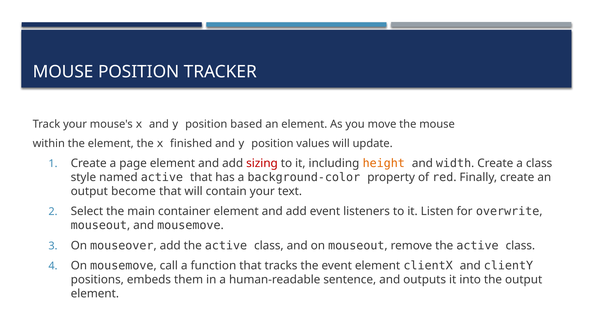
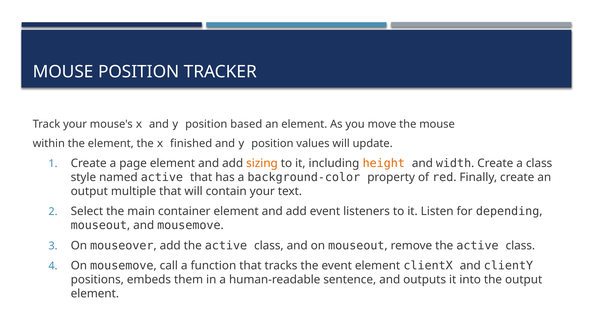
sizing colour: red -> orange (262, 164)
become: become -> multiple (134, 192)
overwrite: overwrite -> depending (508, 212)
